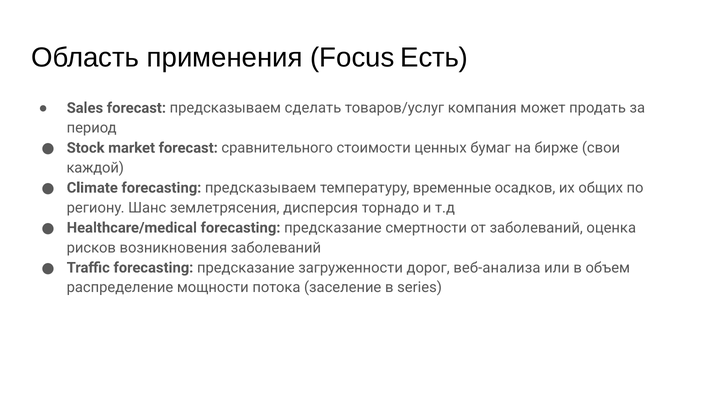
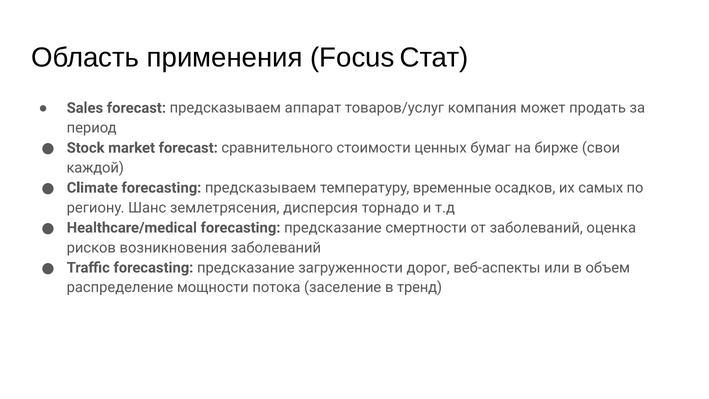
Есть: Есть -> Стат (434, 57)
сделать: сделать -> аппарат (313, 108)
общих: общих -> самых (601, 188)
веб-анализа: веб-анализа -> веб-аспекты (497, 268)
series: series -> тренд (420, 287)
